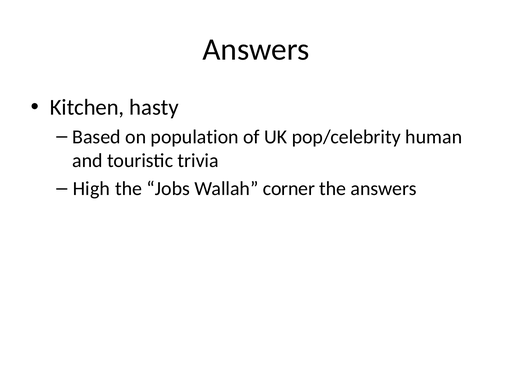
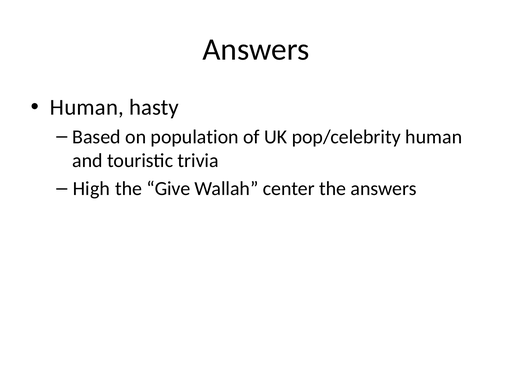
Kitchen: Kitchen -> Human (87, 107)
Jobs: Jobs -> Give (168, 189)
corner: corner -> center (289, 189)
